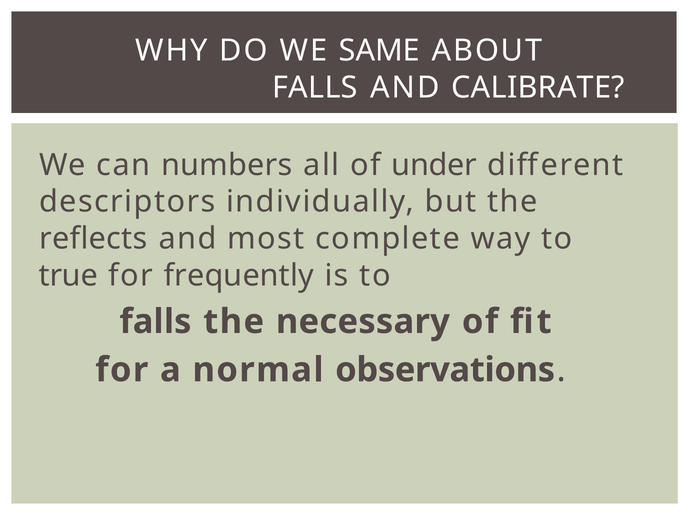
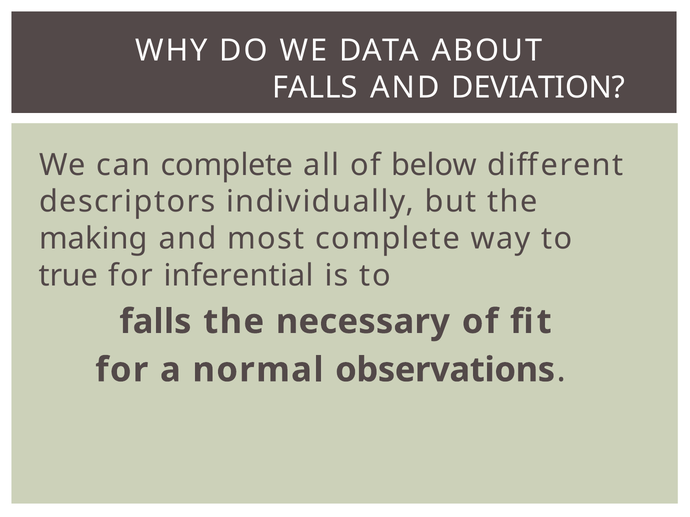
SAME: SAME -> DATA (379, 51)
CALIBRATE: CALIBRATE -> DEVIATION (538, 88)
can numbers: numbers -> complete (227, 165)
under: under -> below (434, 165)
reflects: reflects -> making (93, 239)
frequently: frequently -> inferential (239, 276)
